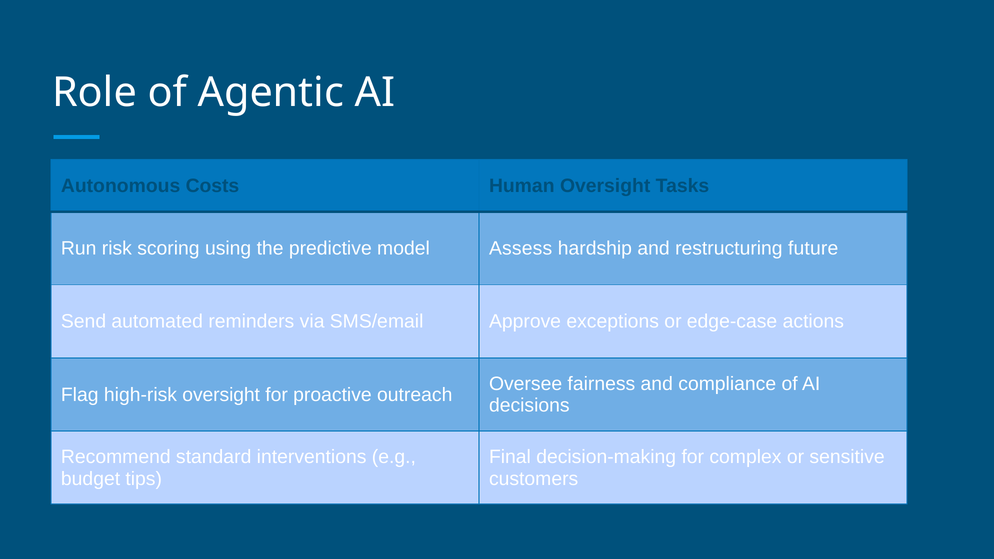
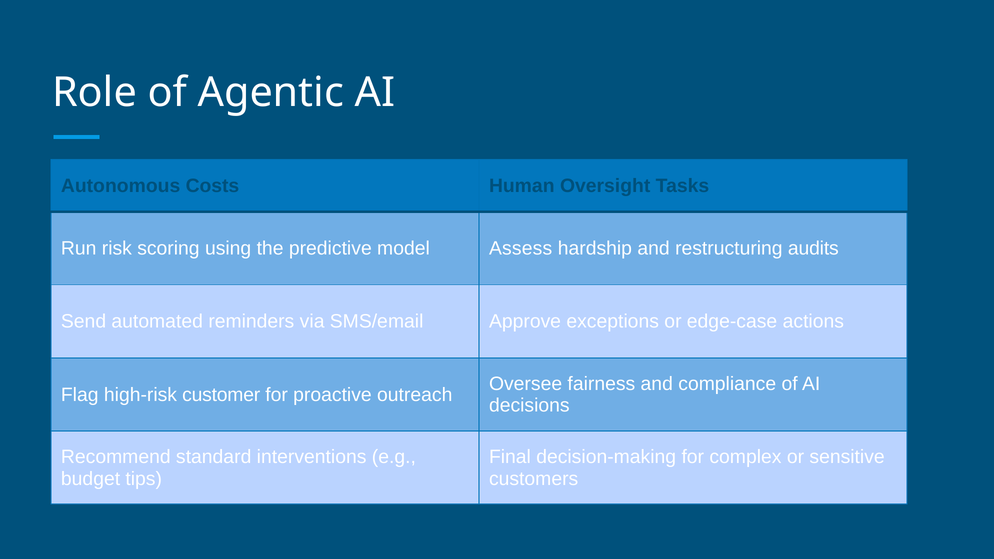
future: future -> audits (813, 249)
high-risk oversight: oversight -> customer (221, 395)
